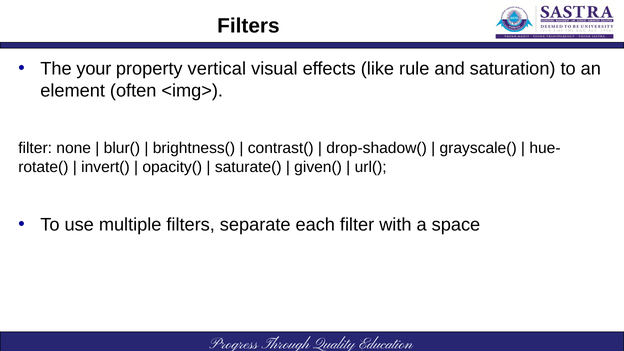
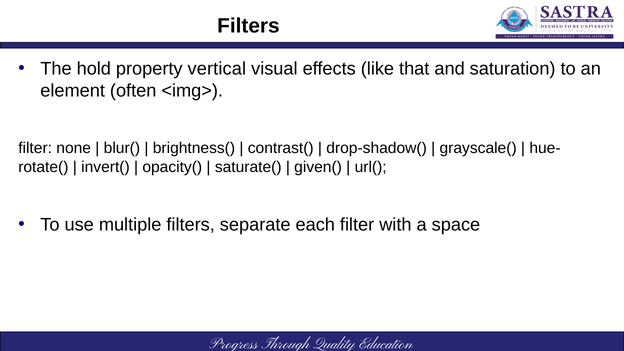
your: your -> hold (94, 69)
rule: rule -> that (414, 69)
